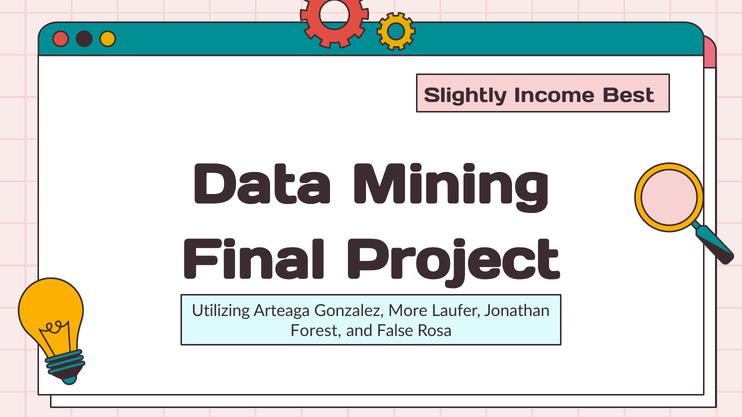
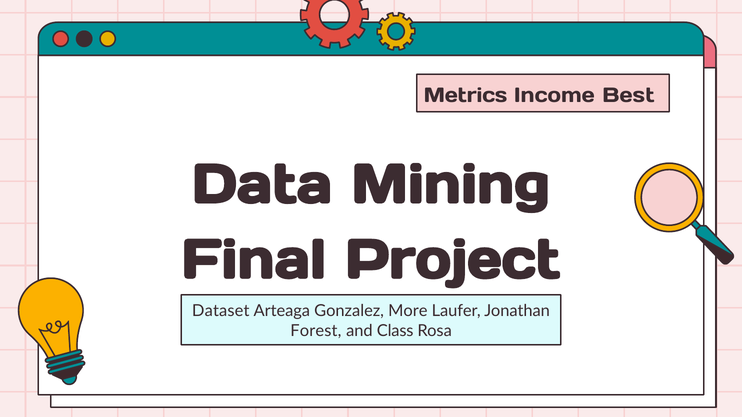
Slightly: Slightly -> Metrics (465, 96)
Utilizing: Utilizing -> Dataset (221, 311)
False: False -> Class (395, 331)
